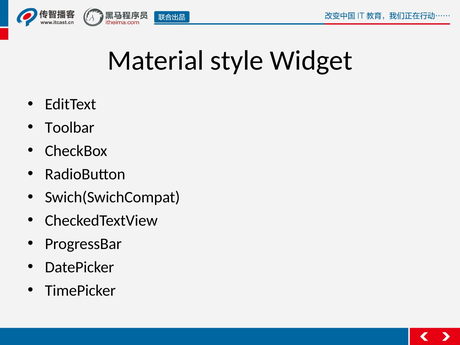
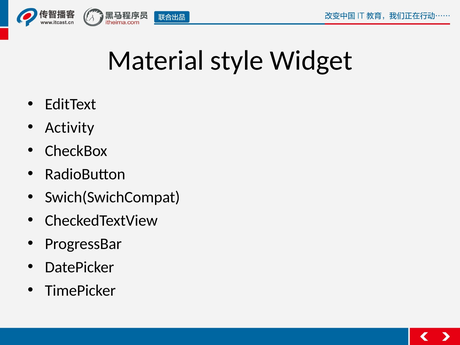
Toolbar: Toolbar -> Activity (70, 128)
